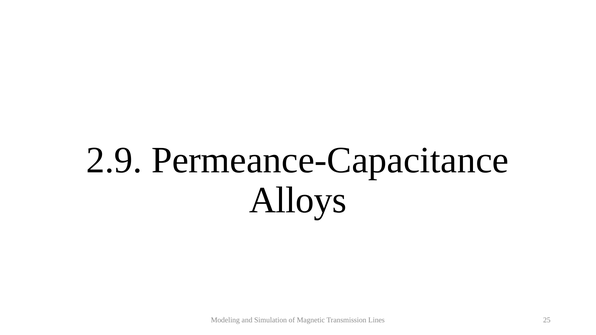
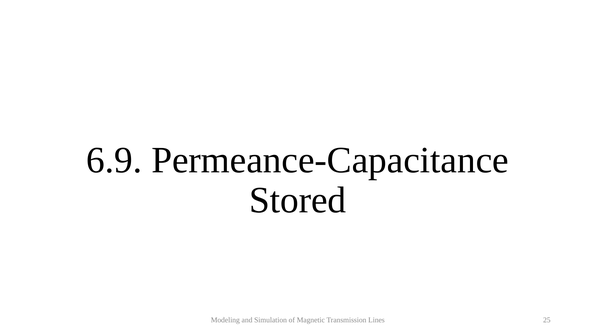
2.9: 2.9 -> 6.9 (114, 160)
Alloys: Alloys -> Stored (298, 200)
